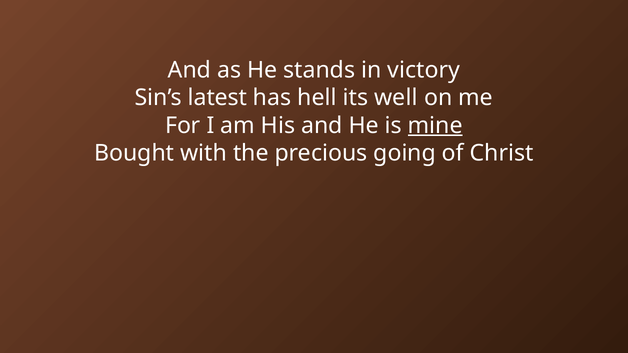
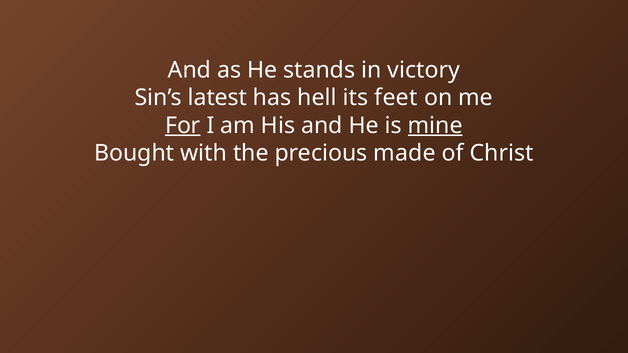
well: well -> feet (396, 98)
For underline: none -> present (183, 125)
going: going -> made (405, 153)
